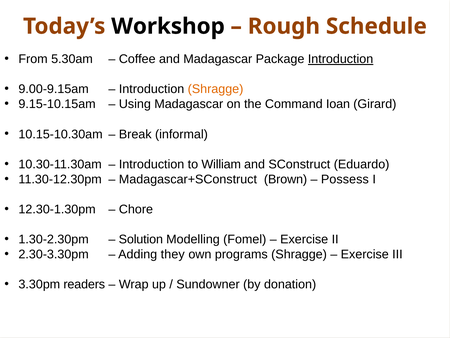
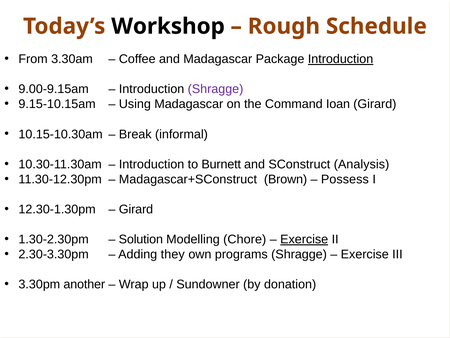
5.30am: 5.30am -> 3.30am (72, 59)
Shragge colour: orange -> purple (216, 89)
William: William -> Burnett (221, 164)
Eduardo: Eduardo -> Analysis (362, 164)
Chore: Chore -> Girard (136, 209)
Fomel: Fomel -> Chore (245, 239)
Exercise underline: none -> present (304, 239)
readers: readers -> another (84, 284)
